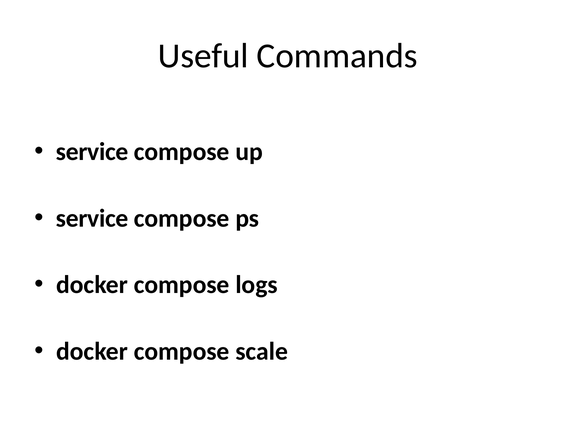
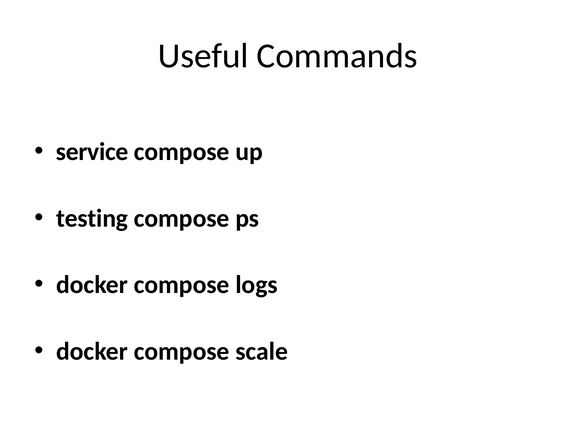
service: service -> testing (92, 218)
